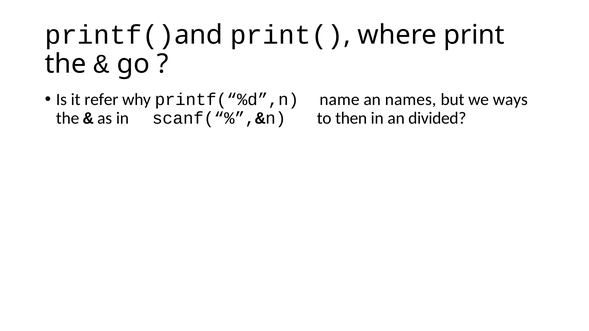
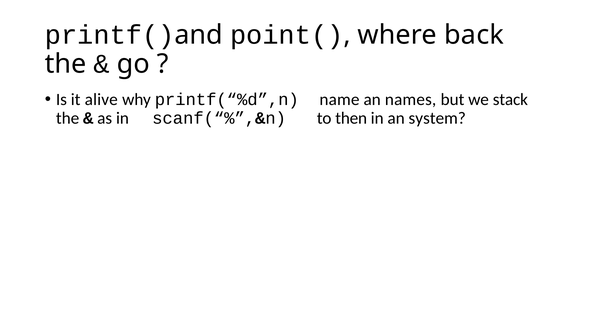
print(: print( -> point( (287, 35)
print: print -> back (474, 35)
refer: refer -> alive (101, 100)
ways: ways -> stack (510, 100)
divided: divided -> system (437, 118)
